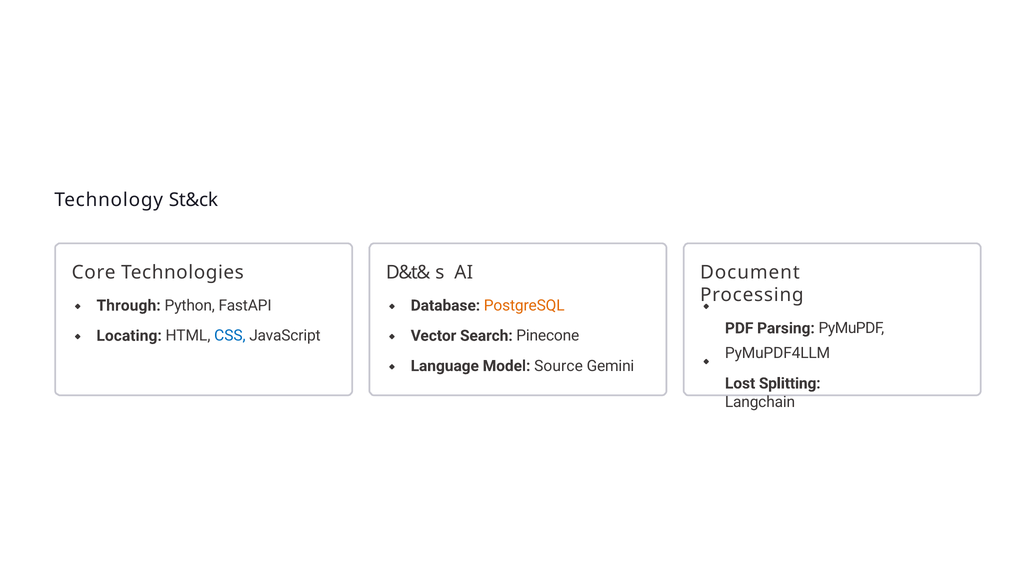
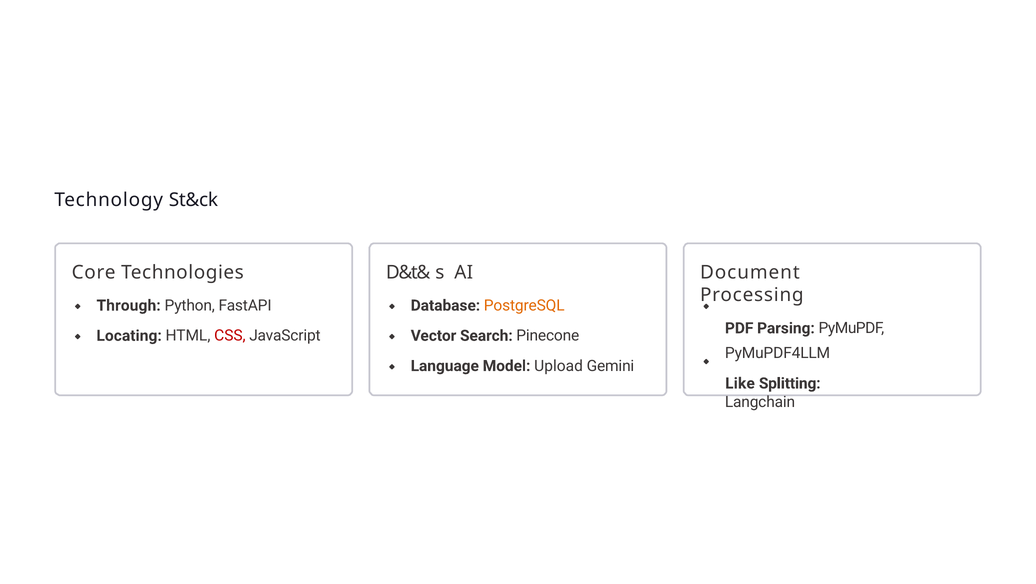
CSS colour: blue -> red (230, 336)
Source: Source -> Upload (559, 366)
Lost: Lost -> Like (740, 383)
